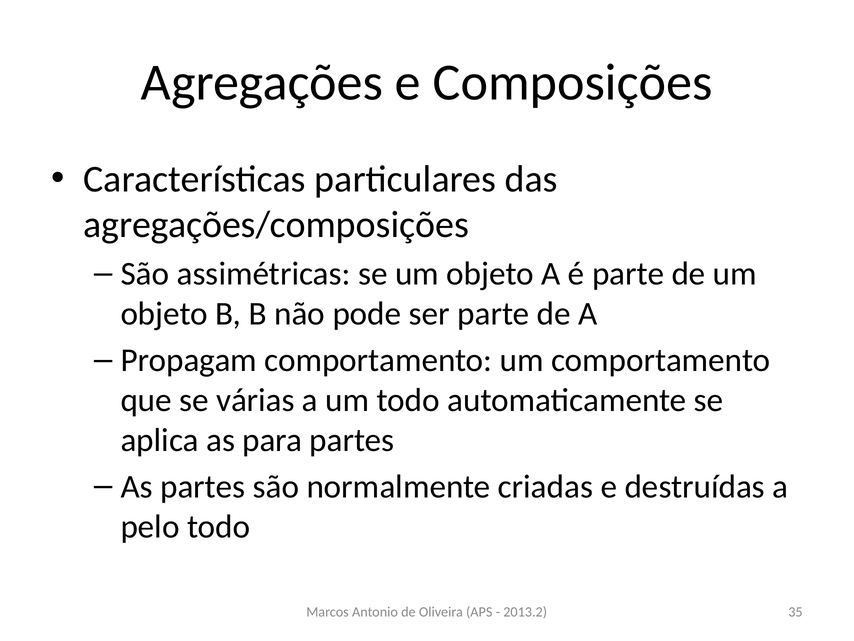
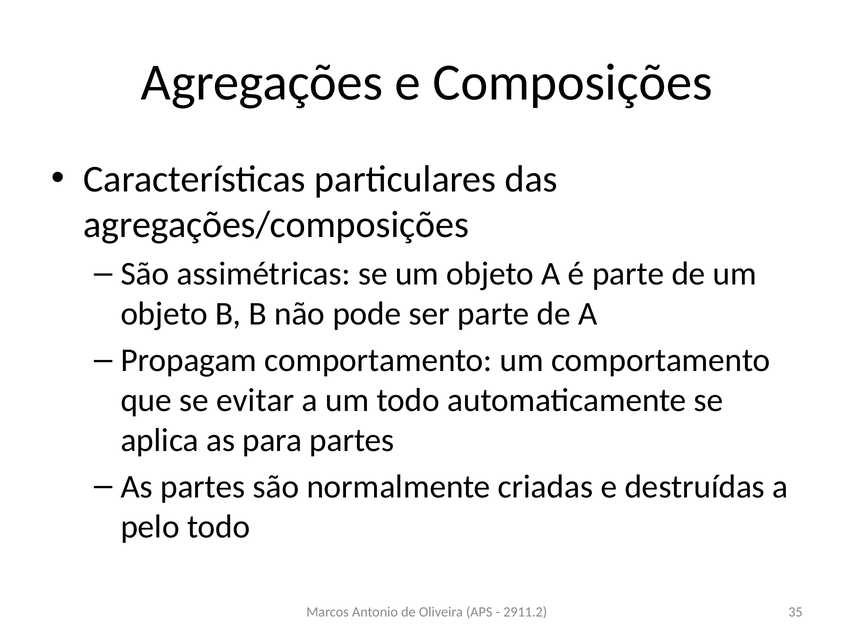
várias: várias -> evitar (255, 400)
2013.2: 2013.2 -> 2911.2 (525, 612)
